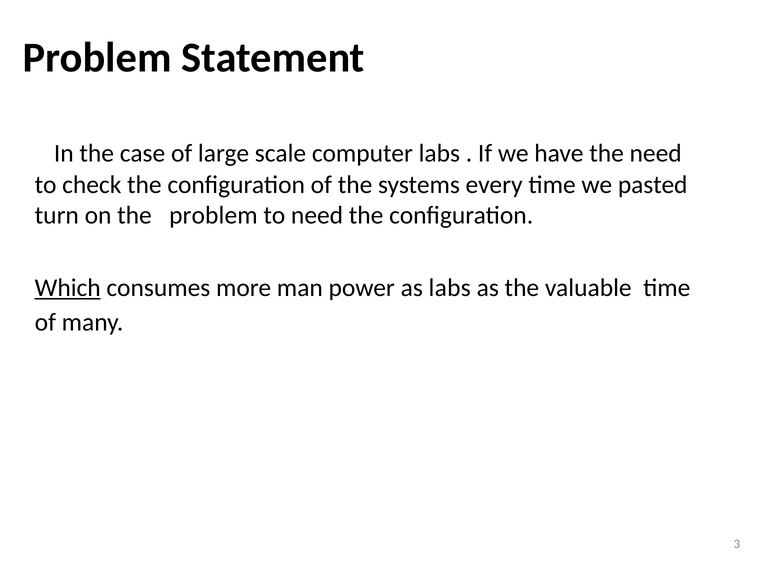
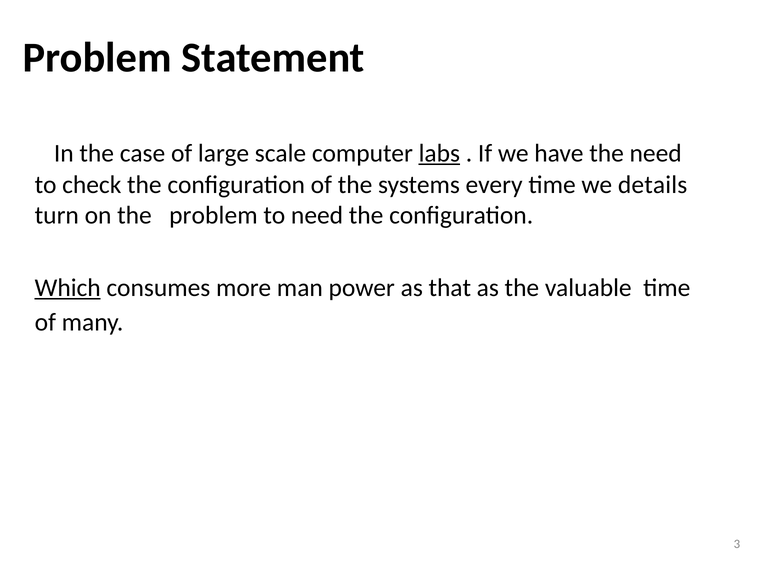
labs underline: none -> present (439, 153)
pasted: pasted -> details (653, 185)
as labs: labs -> that (450, 287)
